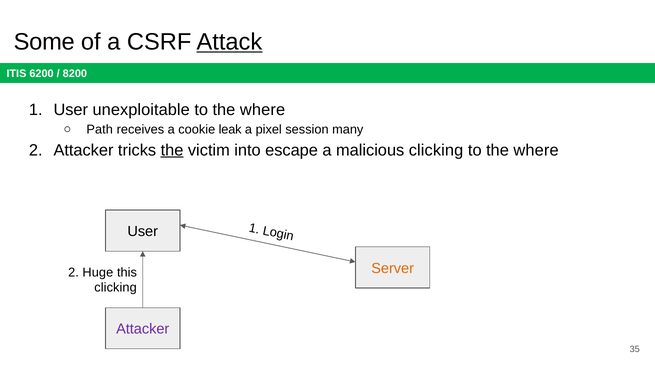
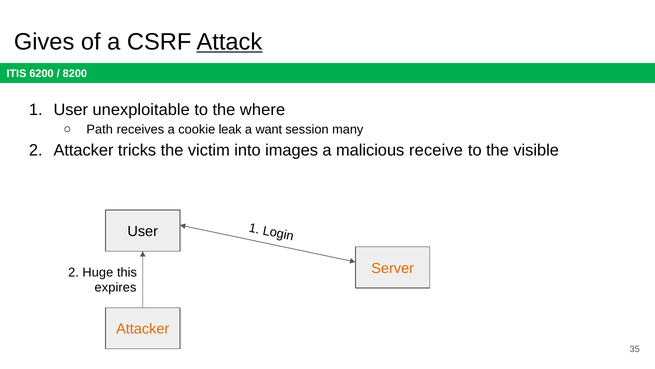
Some: Some -> Gives (44, 42)
pixel: pixel -> want (269, 129)
the underline: present -> none (172, 150)
escape: escape -> images (292, 150)
malicious clicking: clicking -> receive (436, 150)
where: where -> visible (536, 150)
clicking: clicking -> expires (116, 287)
Attacker colour: purple -> orange (143, 329)
